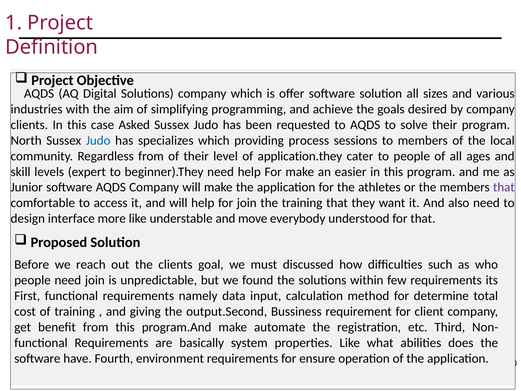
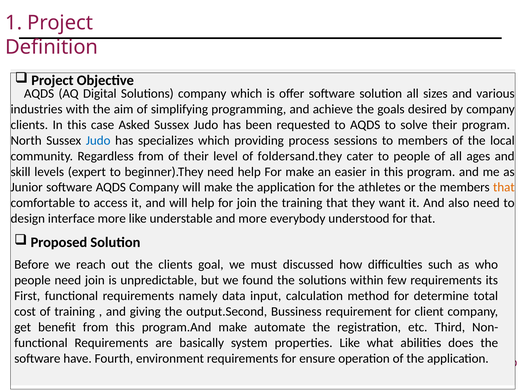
application.they: application.they -> foldersand.they (300, 156)
that colour: purple -> orange (504, 187)
and move: move -> more (253, 218)
